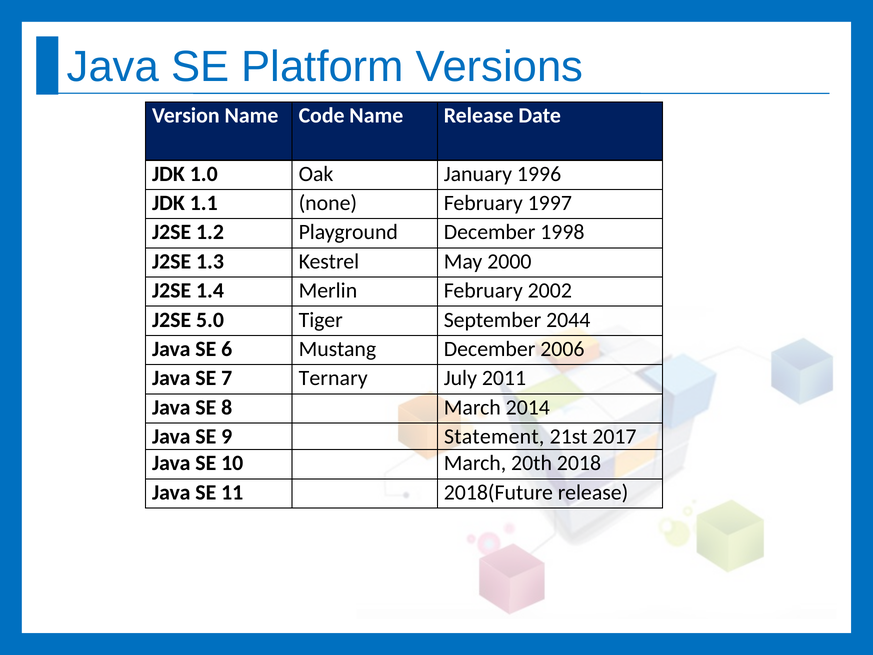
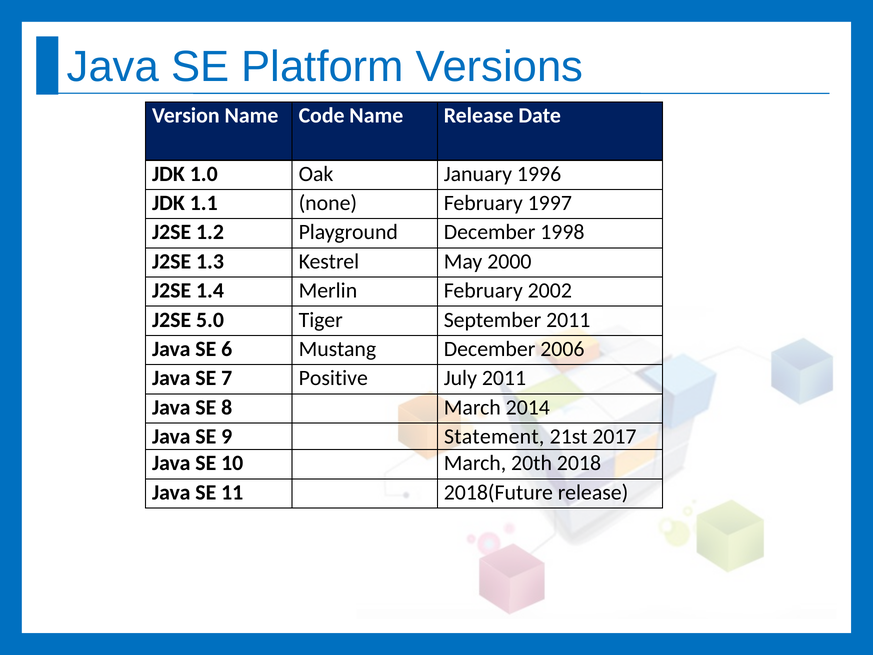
September 2044: 2044 -> 2011 (568, 320)
Ternary: Ternary -> Positive (333, 378)
